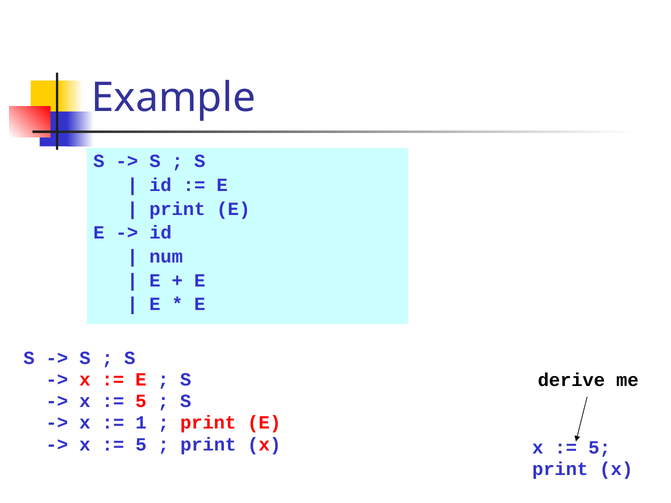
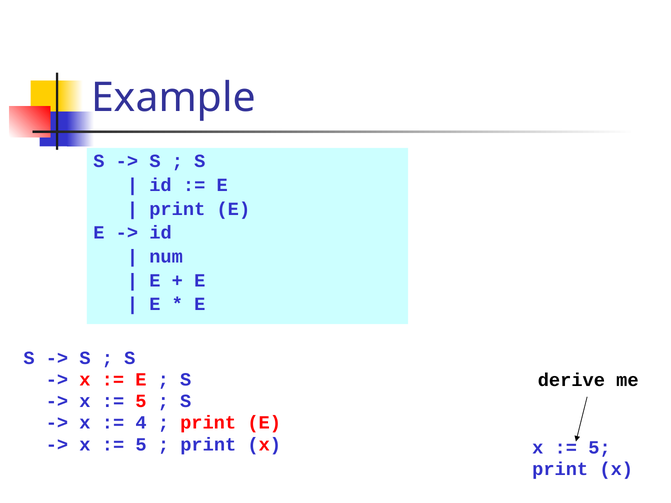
1: 1 -> 4 (141, 423)
